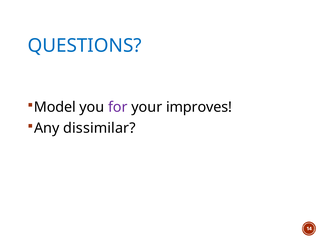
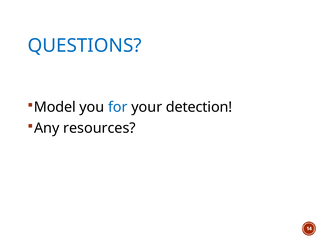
for colour: purple -> blue (118, 107)
improves: improves -> detection (199, 107)
dissimilar: dissimilar -> resources (99, 128)
